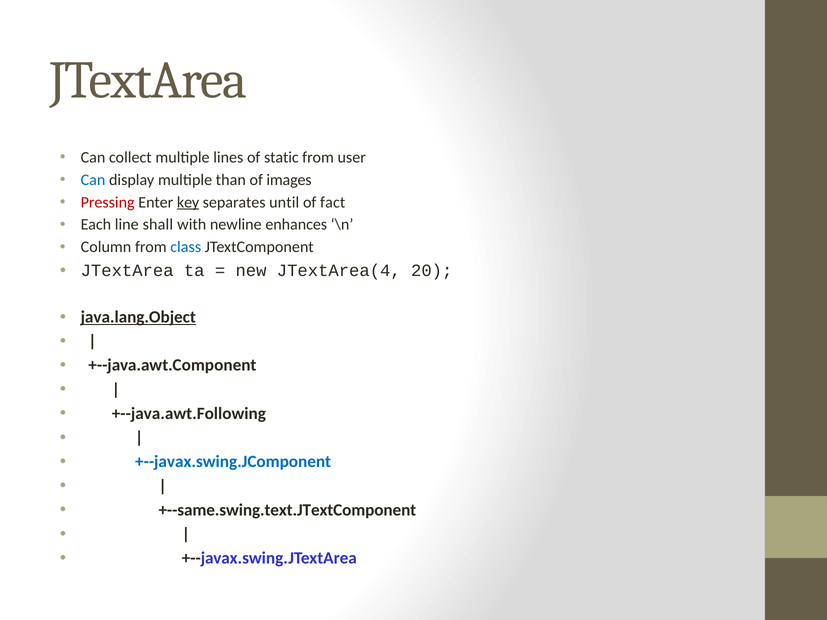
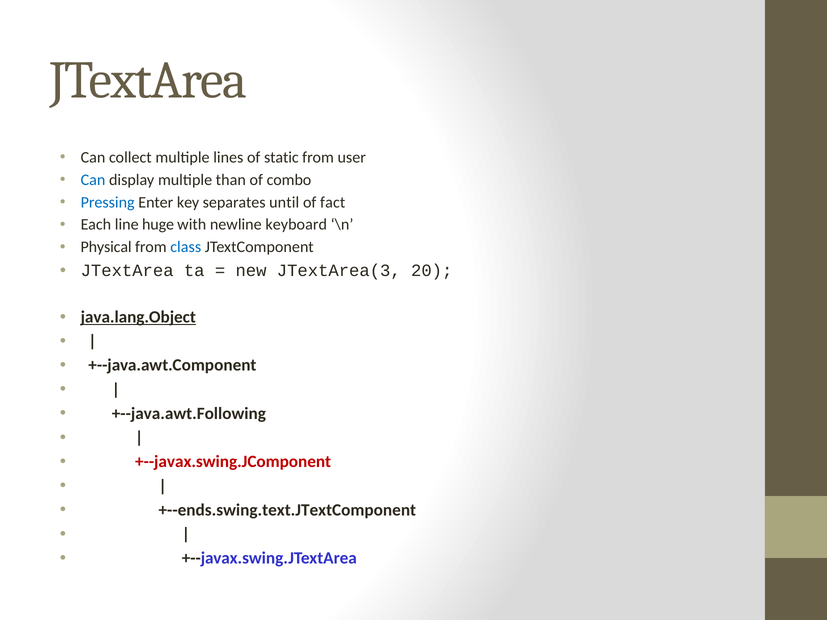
images: images -> combo (289, 180)
Pressing colour: red -> blue (108, 202)
key underline: present -> none (188, 202)
shall: shall -> huge (158, 225)
enhances: enhances -> keyboard (296, 225)
Column: Column -> Physical (106, 247)
JTextArea(4: JTextArea(4 -> JTextArea(3 (339, 271)
+--javax.swing.JComponent colour: blue -> red (233, 462)
+--same.swing.text.JTextComponent: +--same.swing.text.JTextComponent -> +--ends.swing.text.JTextComponent (287, 510)
